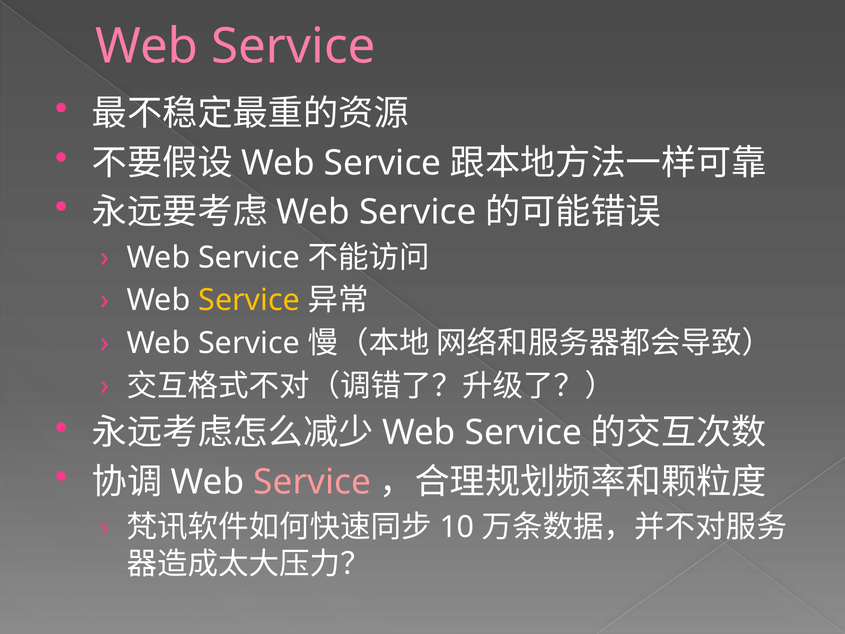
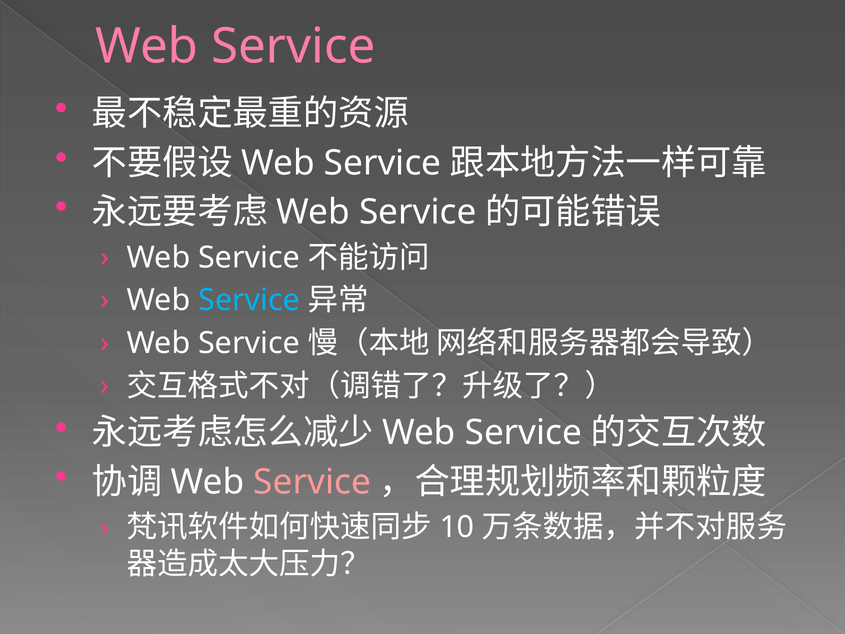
Service colour: yellow -> light blue (249, 300)
